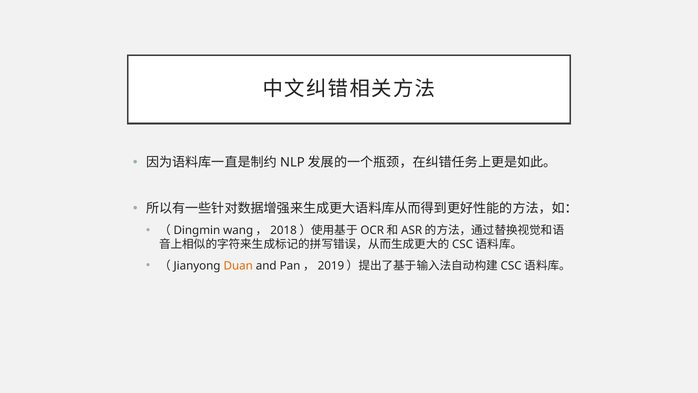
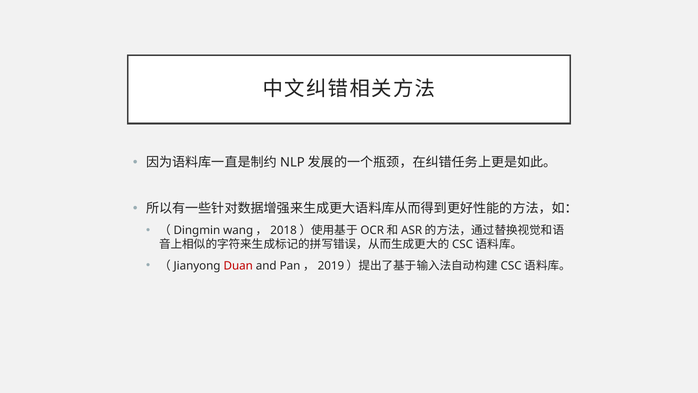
Duan colour: orange -> red (238, 266)
